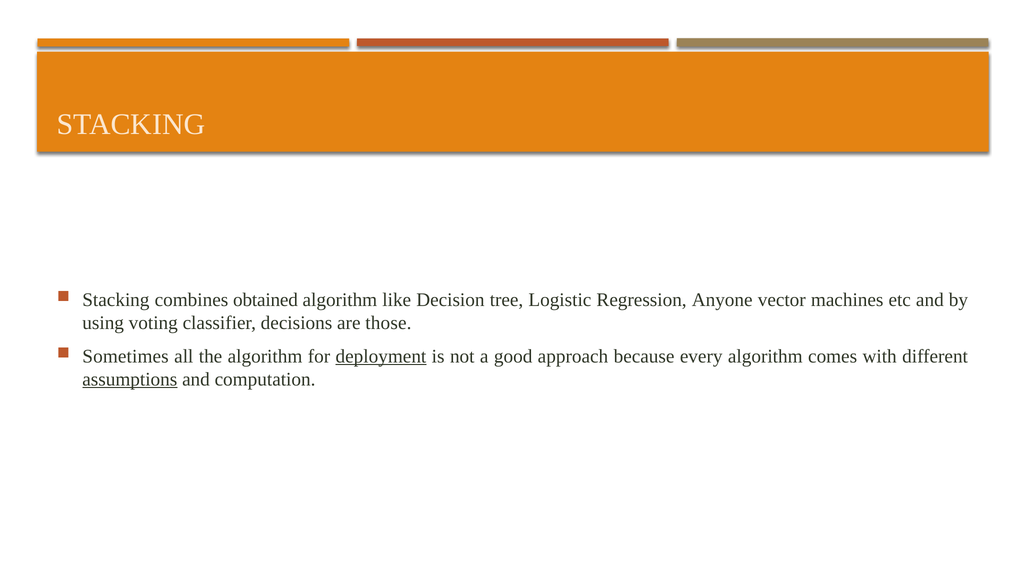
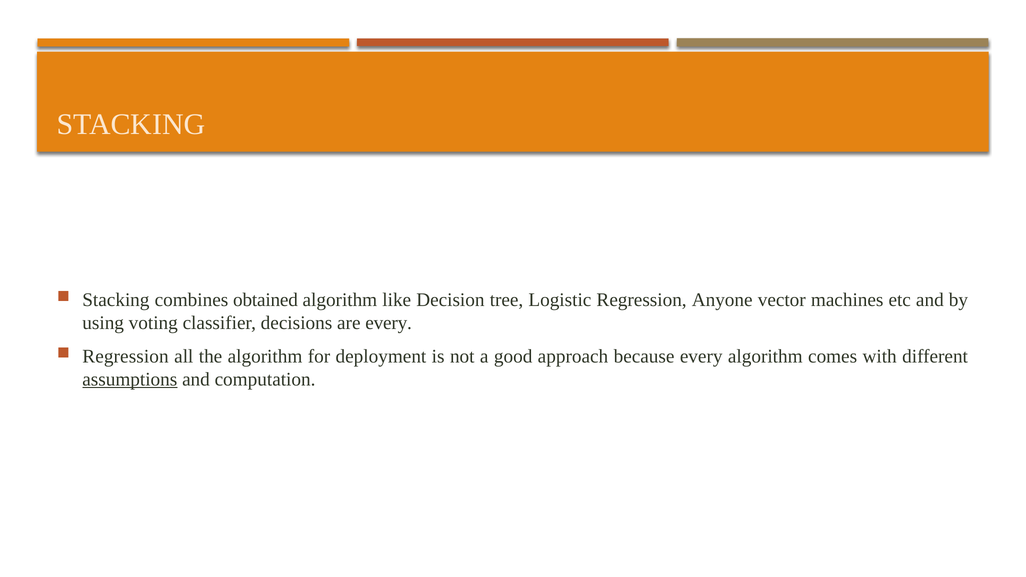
are those: those -> every (389, 323)
Sometimes: Sometimes -> Regression (126, 356)
deployment underline: present -> none (381, 356)
